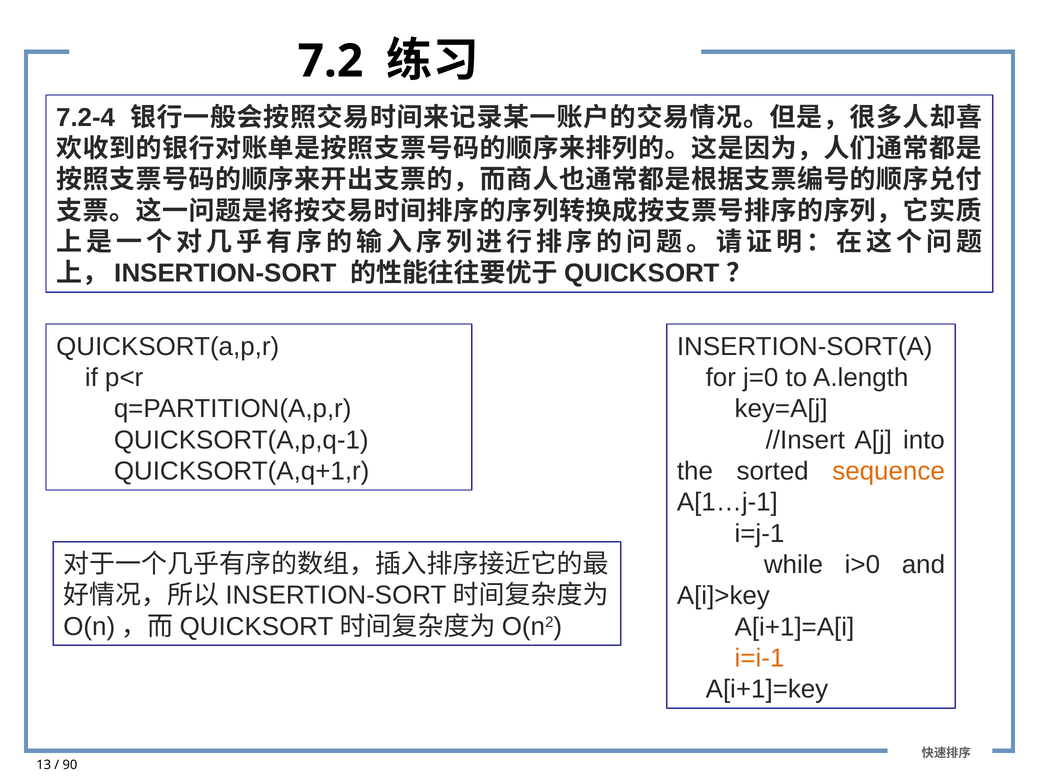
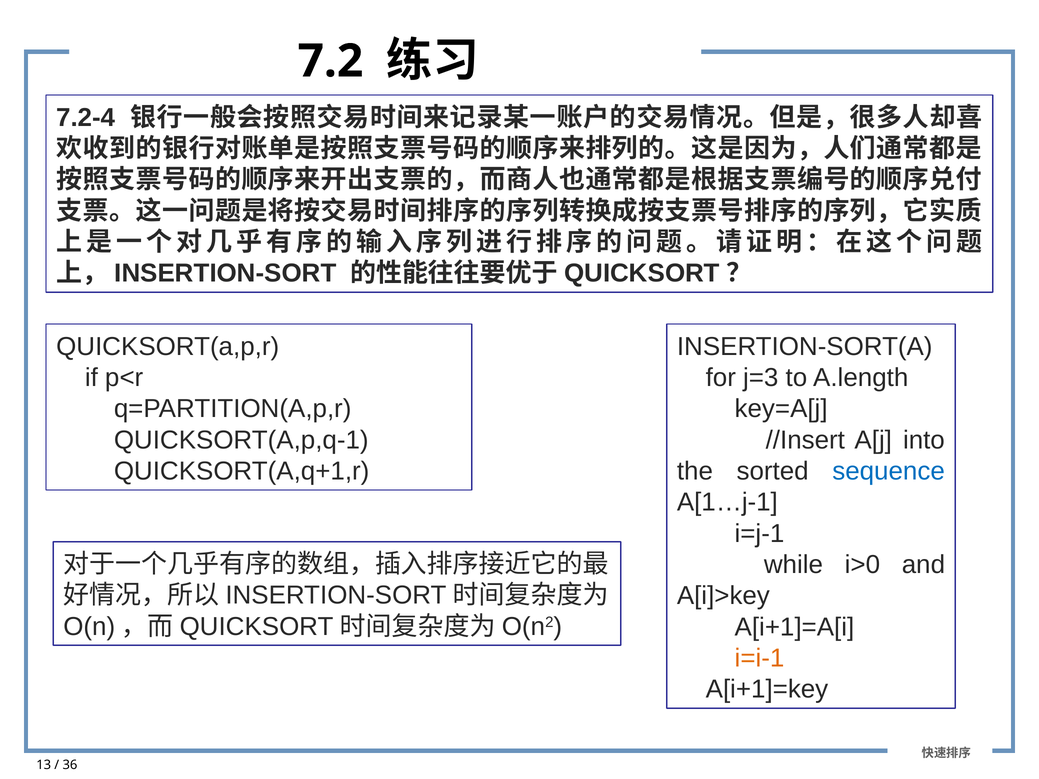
j=0: j=0 -> j=3 (761, 378)
sequence colour: orange -> blue (889, 471)
90: 90 -> 36 (70, 765)
